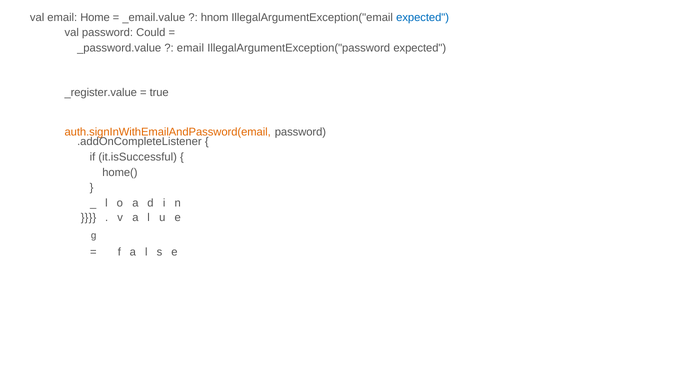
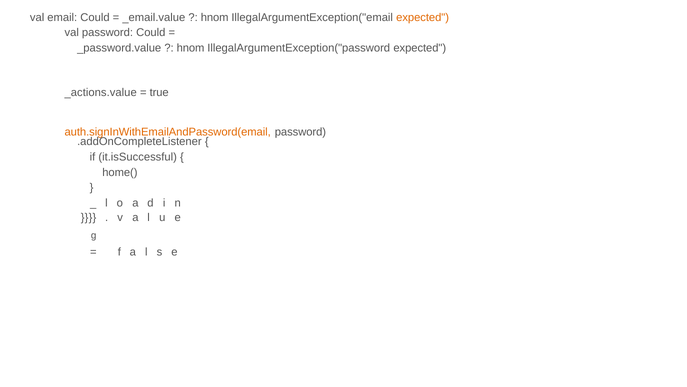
email Home: Home -> Could (95, 17)
expected colour: blue -> orange (423, 17)
email: email -> hnom (191, 48)
_register.value: _register.value -> _actions.value (101, 93)
